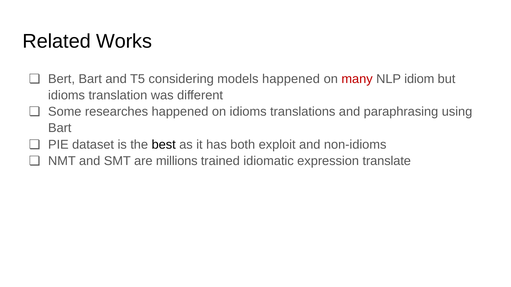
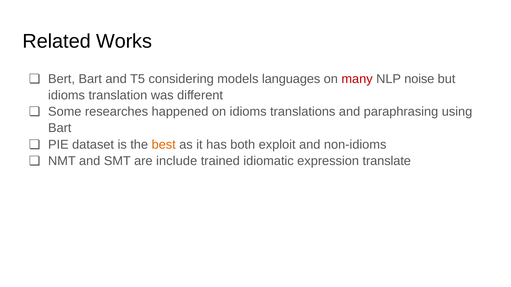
models happened: happened -> languages (291, 79)
idiom: idiom -> noise (419, 79)
best colour: black -> orange (164, 145)
millions: millions -> include (177, 161)
